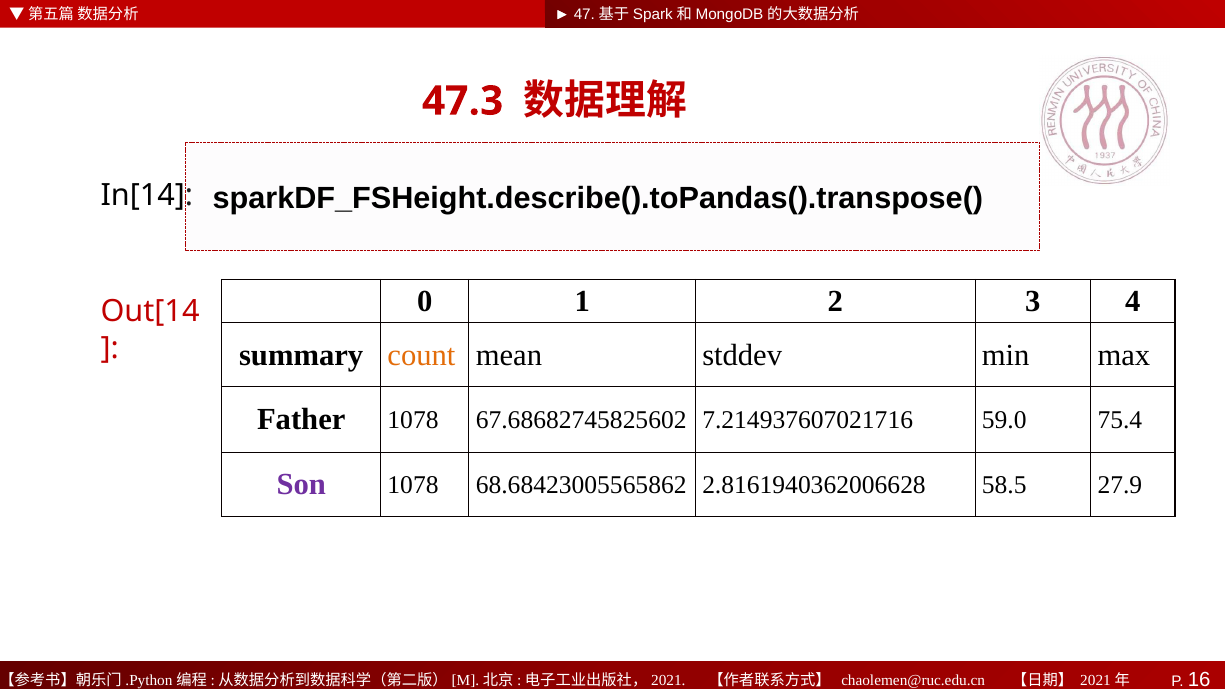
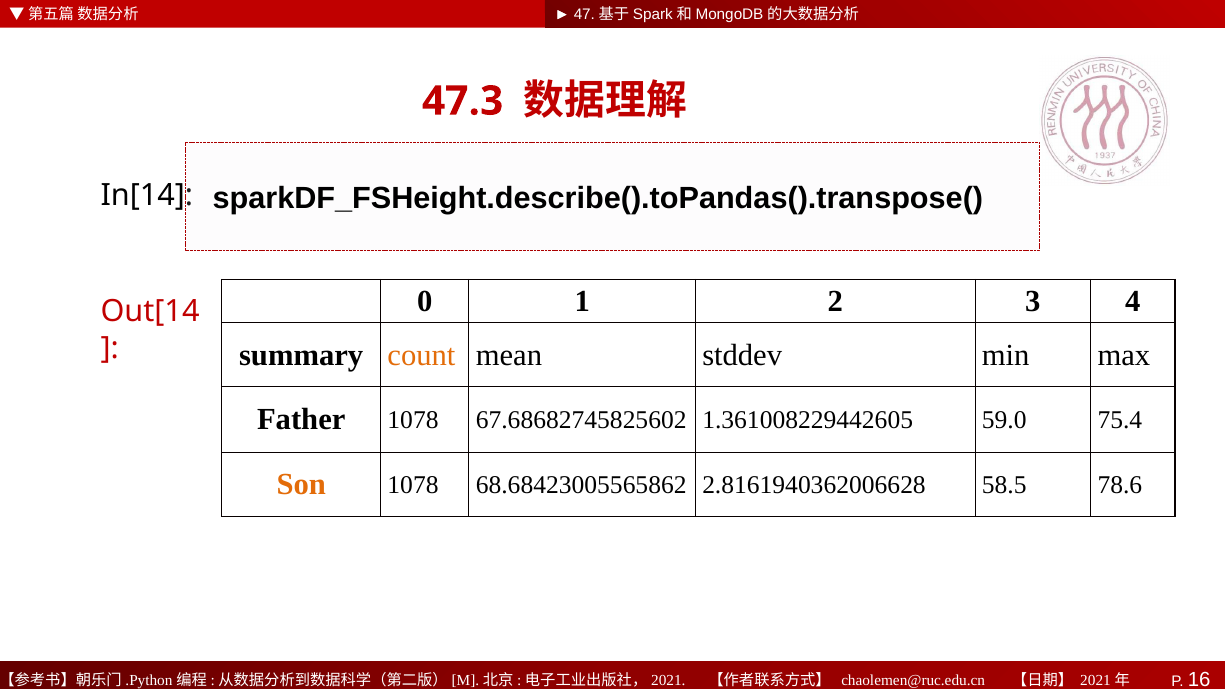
7.214937607021716: 7.214937607021716 -> 1.361008229442605 (808, 420)
Son colour: purple -> orange (301, 485)
27.9: 27.9 -> 78.6 (1120, 485)
